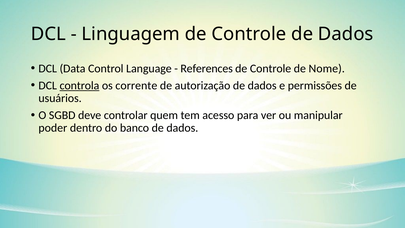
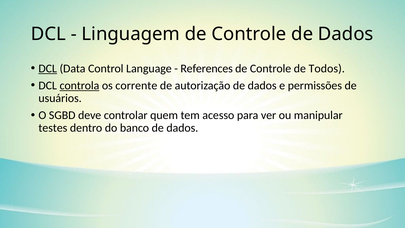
DCL underline: none -> present (48, 68)
Nome: Nome -> Todos (327, 68)
poder: poder -> testes (53, 128)
